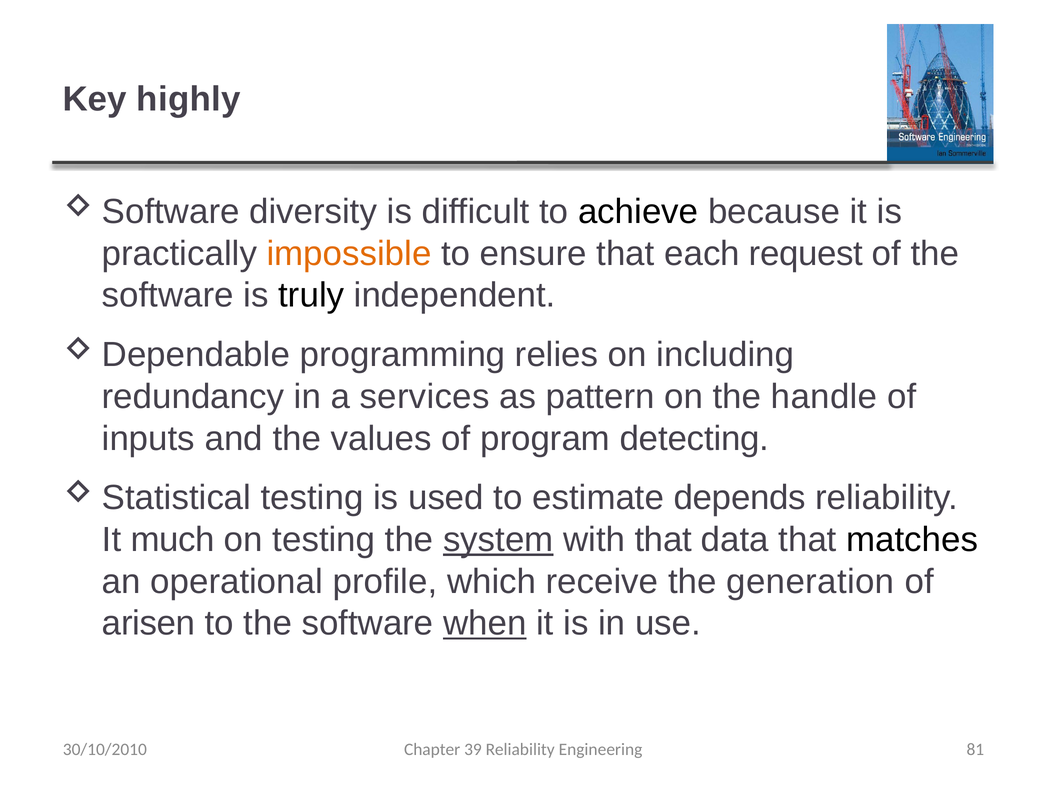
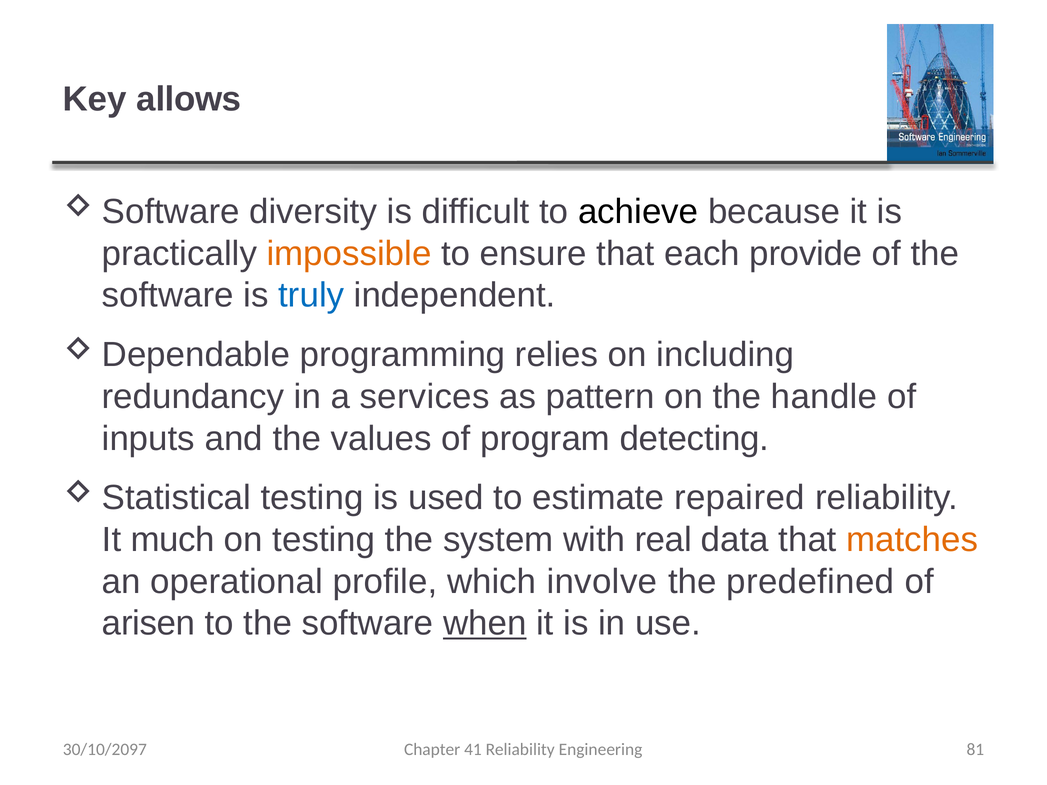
highly: highly -> allows (189, 99)
request: request -> provide (806, 254)
truly colour: black -> blue (311, 296)
depends: depends -> repaired (739, 498)
system underline: present -> none (498, 540)
with that: that -> real (663, 540)
matches colour: black -> orange (912, 540)
receive: receive -> involve (602, 582)
generation: generation -> predefined (810, 582)
30/10/2010: 30/10/2010 -> 30/10/2097 (105, 750)
39: 39 -> 41 (473, 750)
